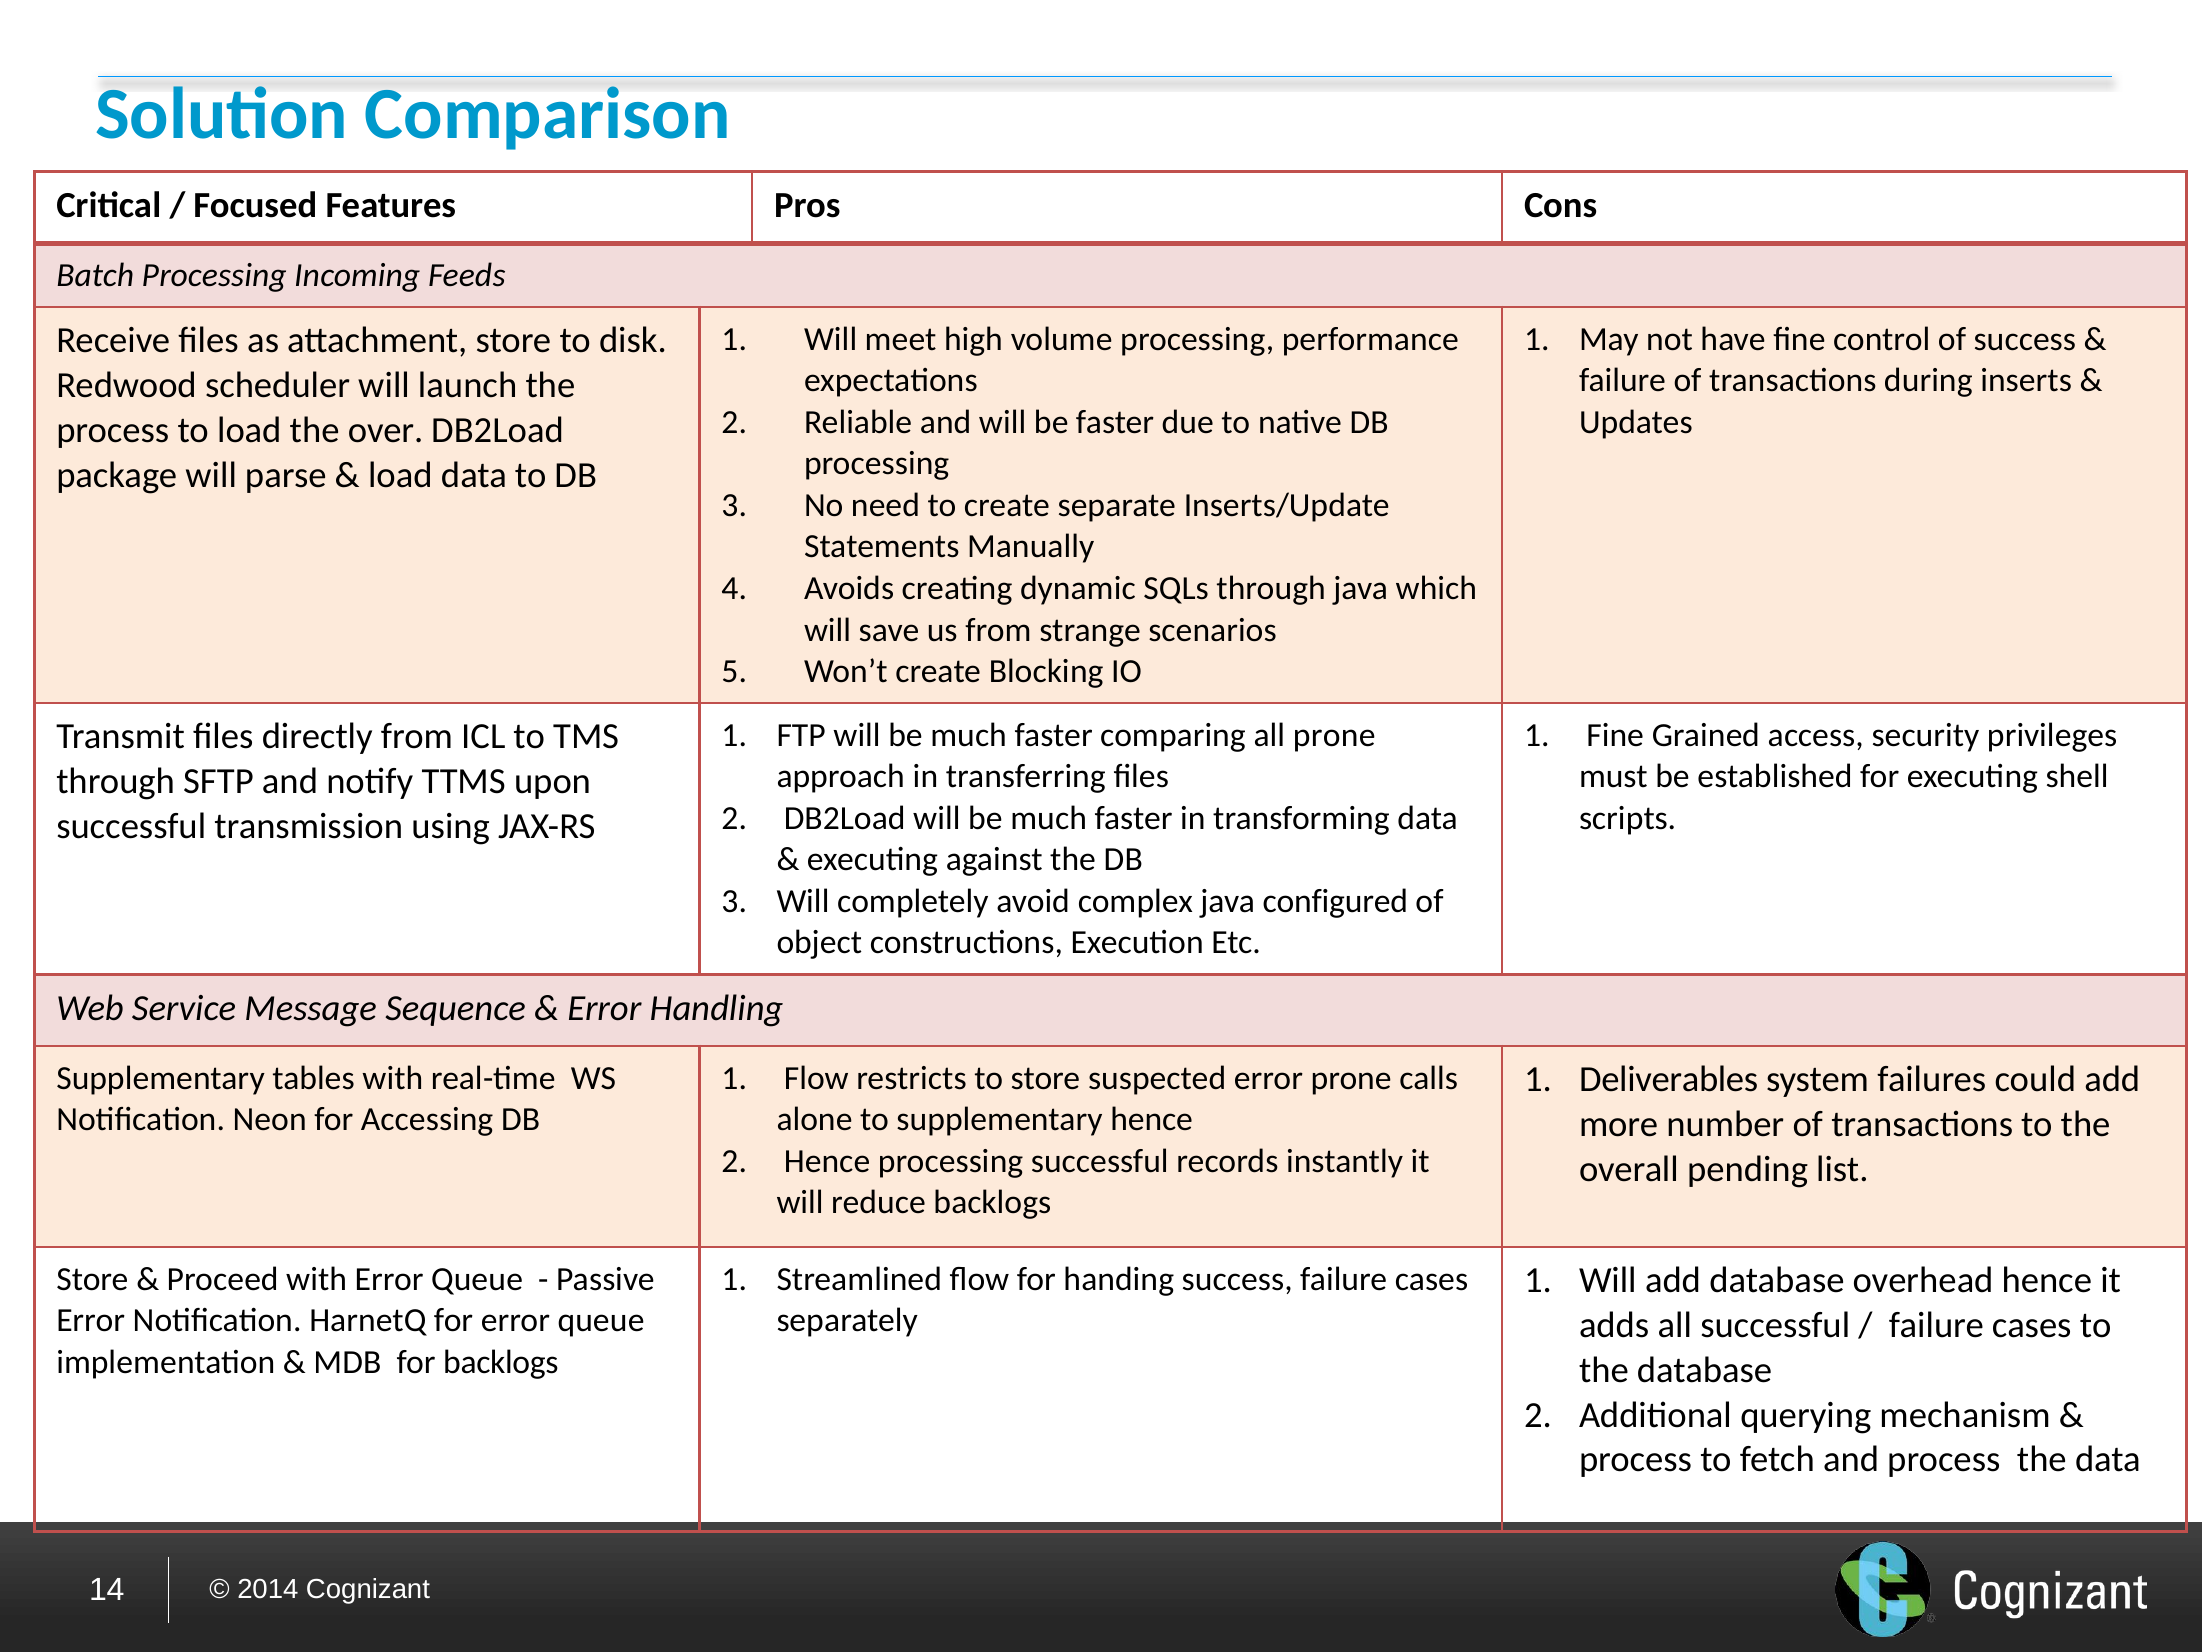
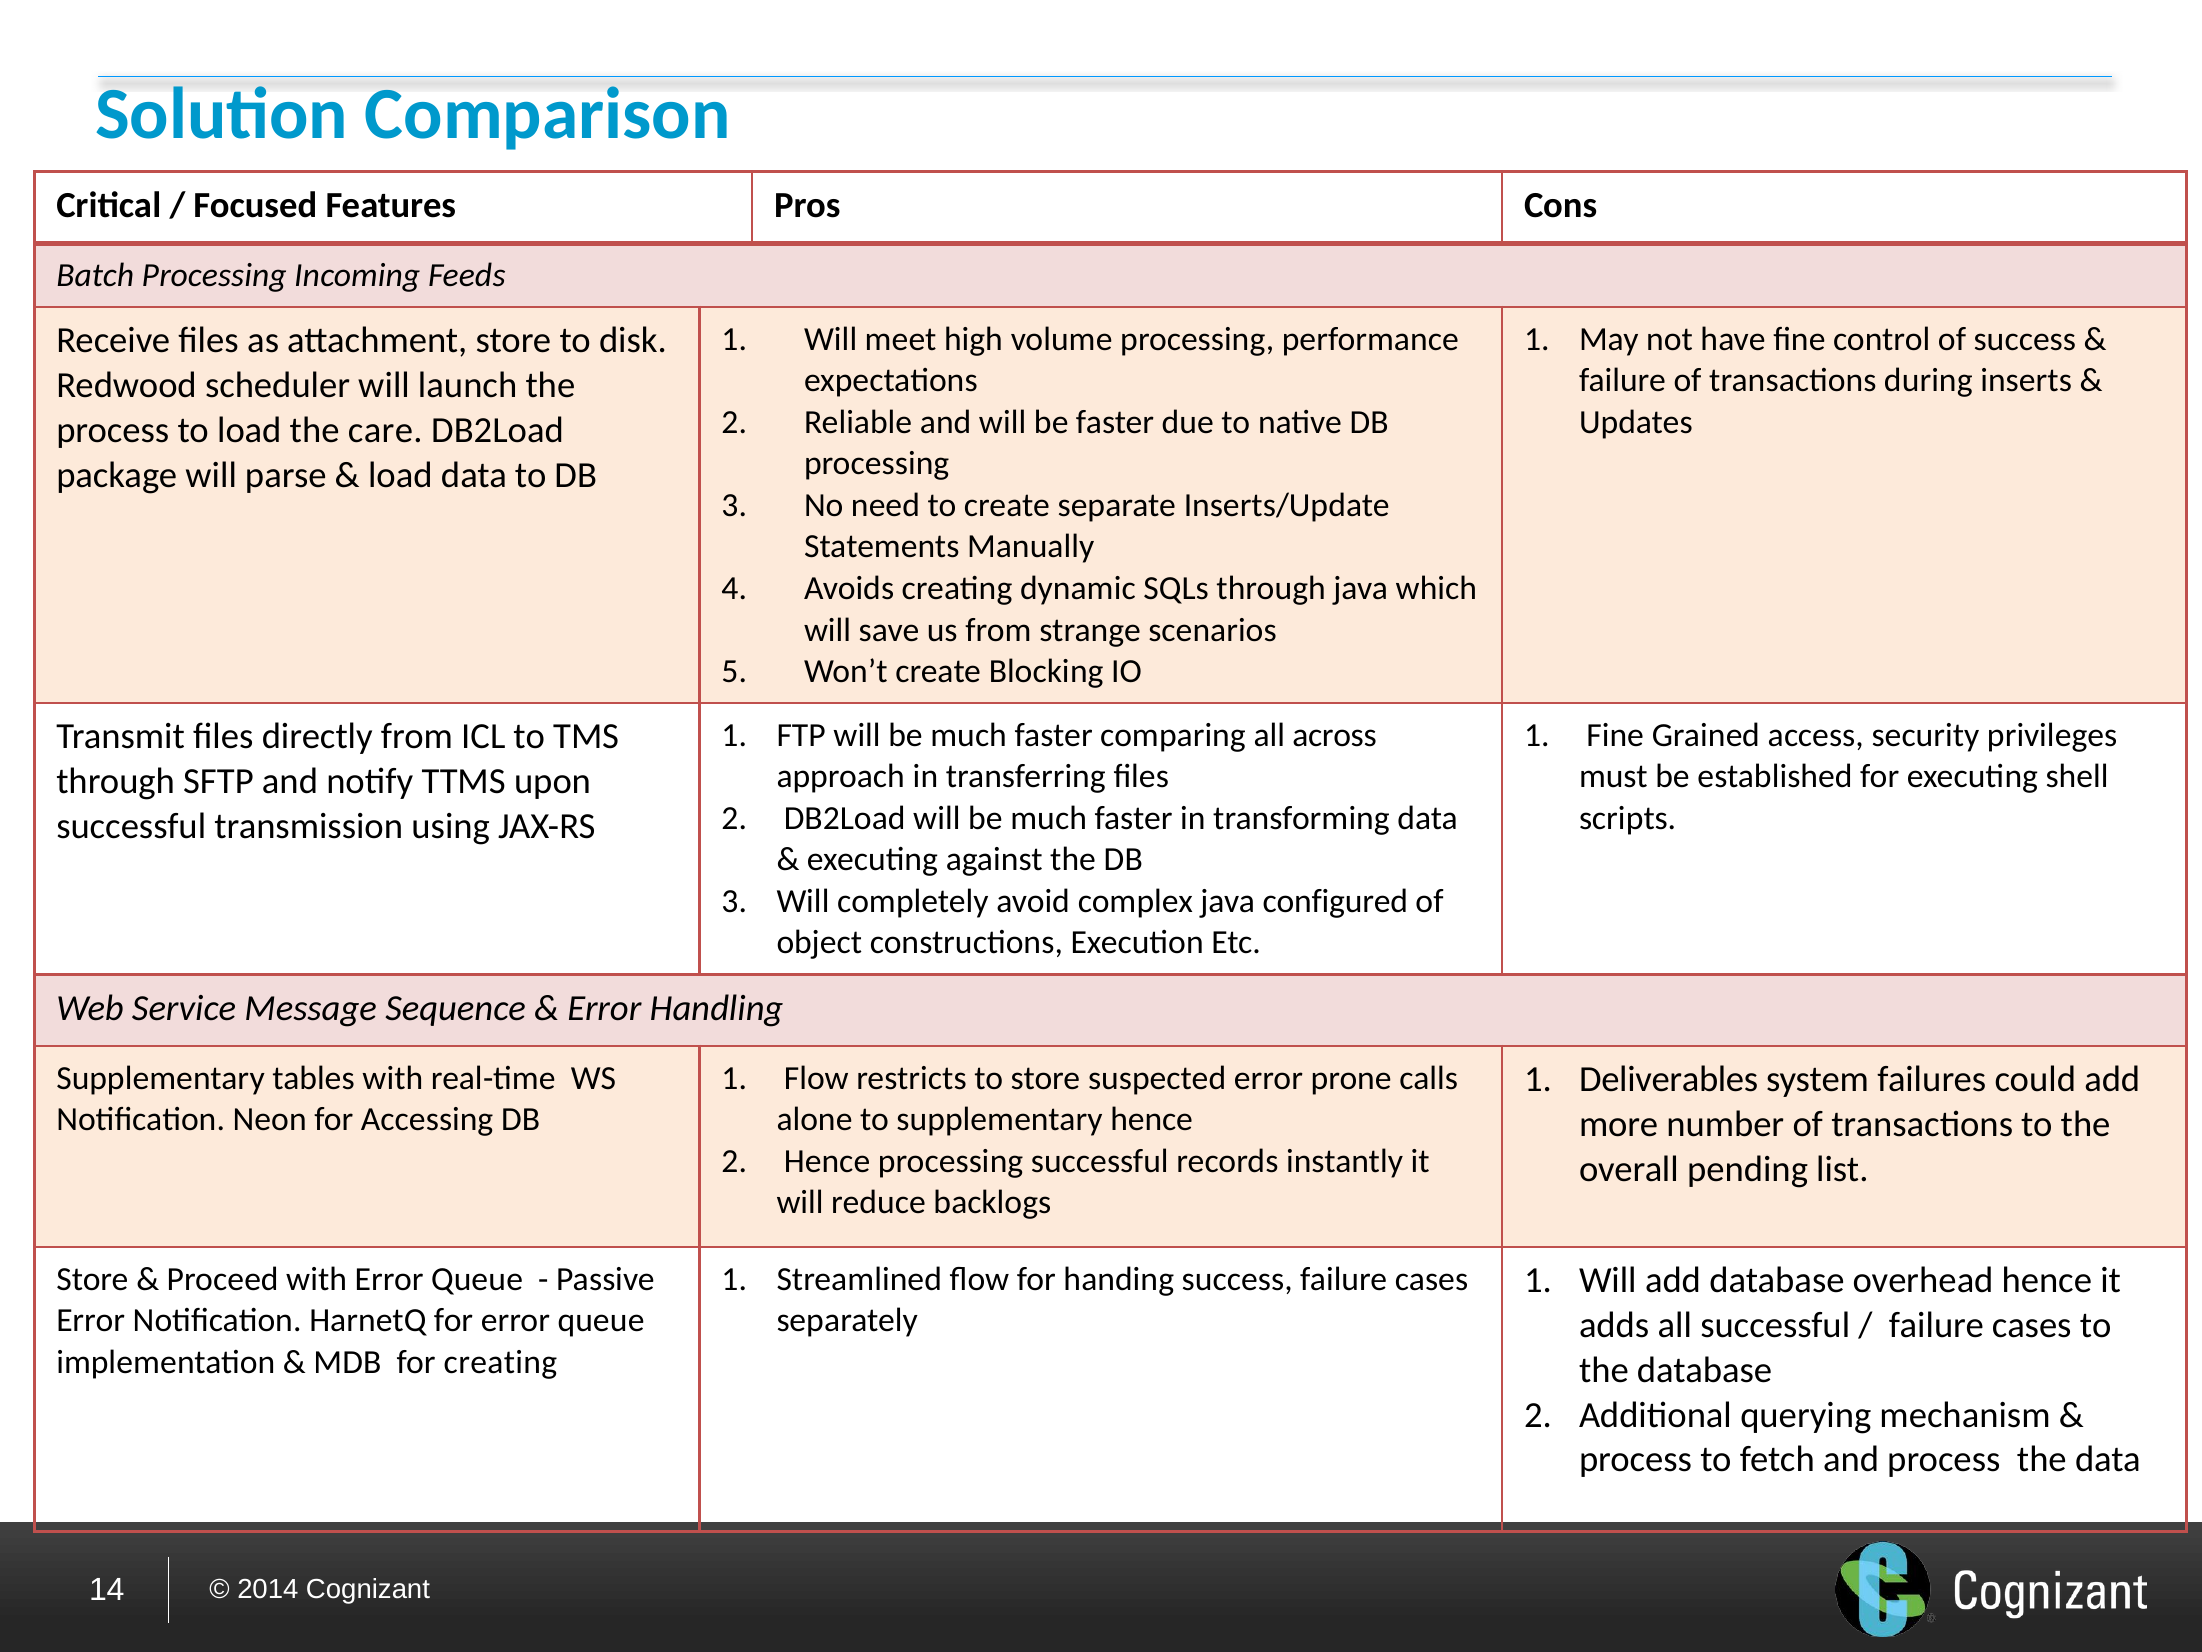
over: over -> care (385, 430)
all prone: prone -> across (1335, 735)
for backlogs: backlogs -> creating (500, 1362)
